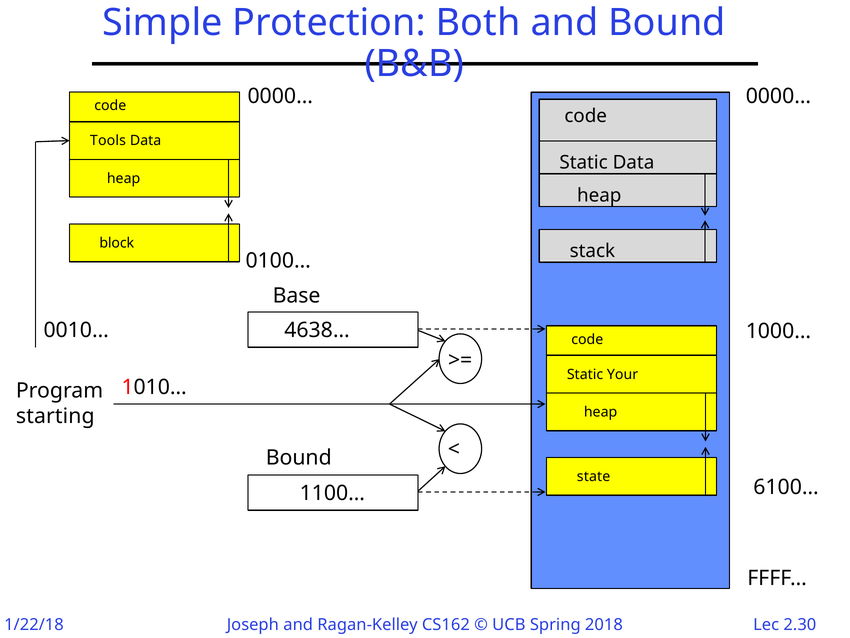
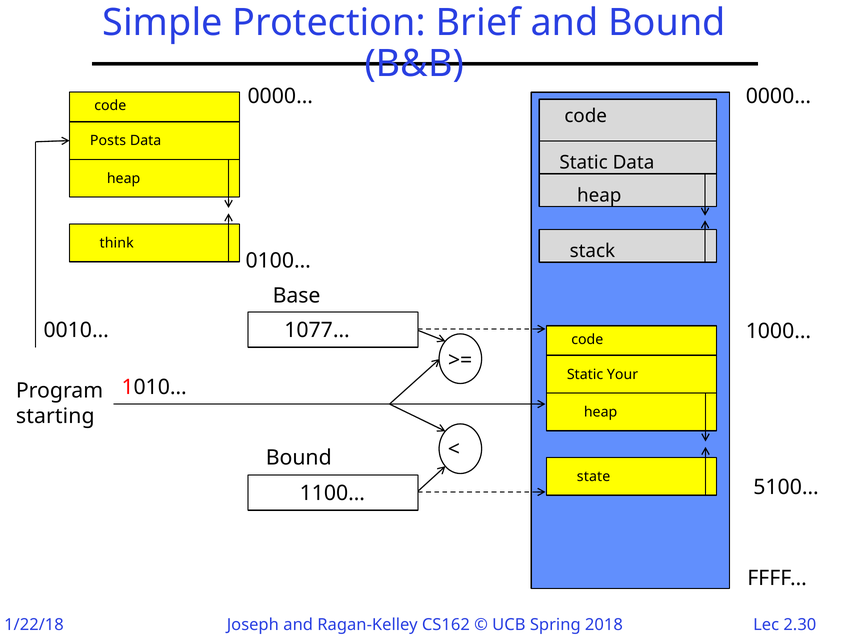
Both: Both -> Brief (478, 23)
Tools: Tools -> Posts (108, 141)
block: block -> think (117, 243)
4638…: 4638… -> 1077… (317, 330)
6100…: 6100… -> 5100… (786, 487)
